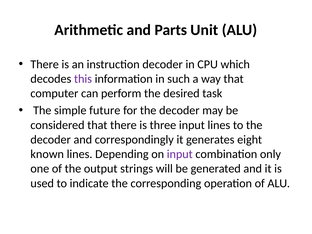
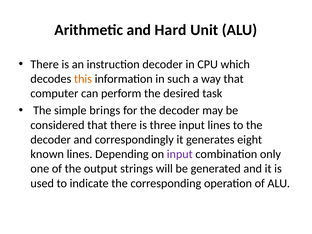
Parts: Parts -> Hard (171, 30)
this colour: purple -> orange (83, 79)
future: future -> brings (105, 110)
